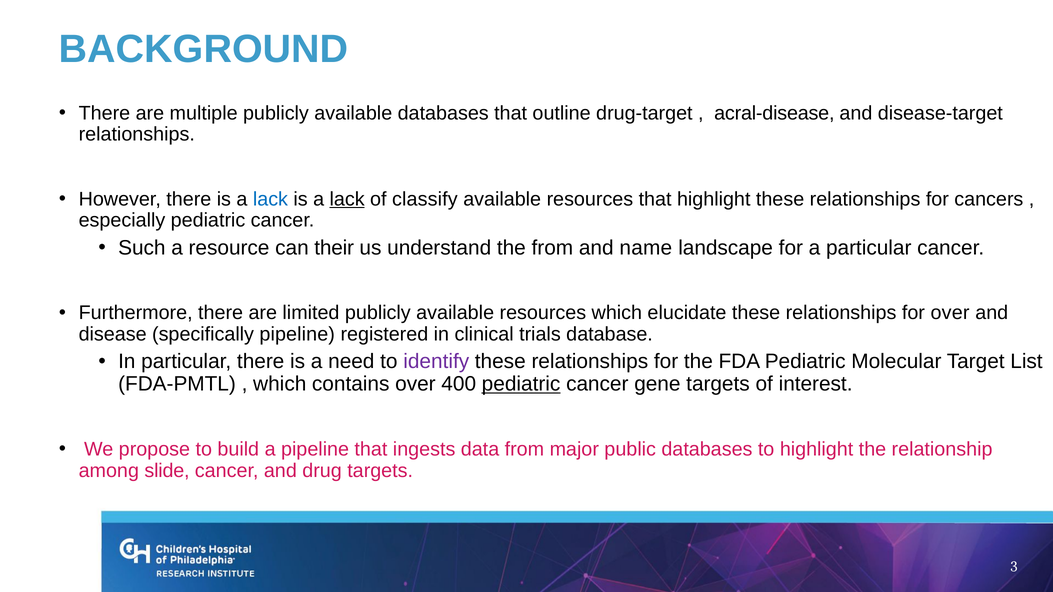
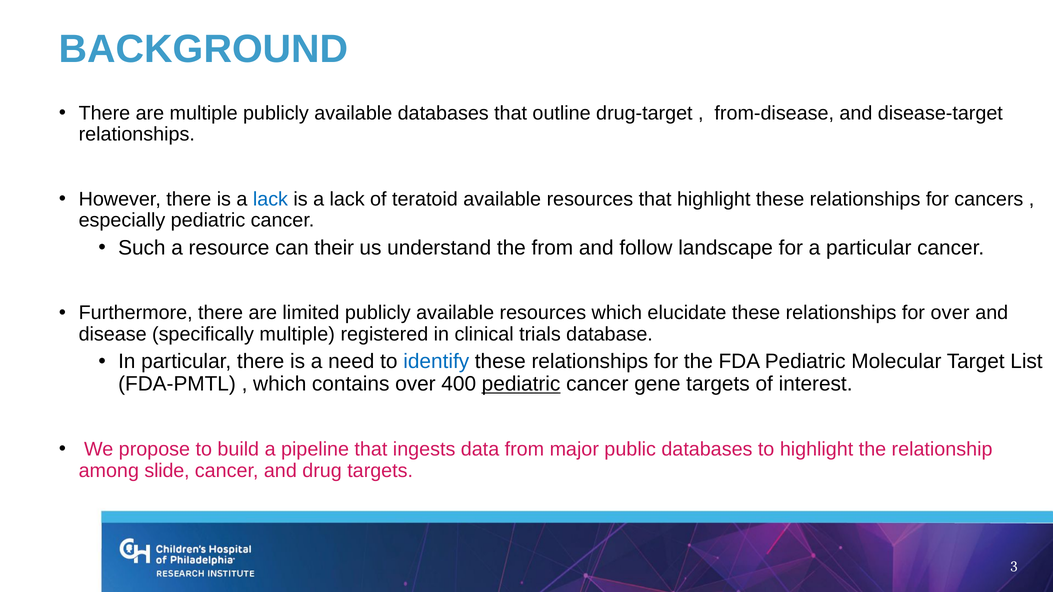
acral-disease: acral-disease -> from-disease (774, 113)
lack underline: present -> none (347, 199)
classify: classify -> teratoid (425, 199)
name: name -> follow (646, 248)
specifically pipeline: pipeline -> multiple (297, 334)
identify colour: purple -> blue (436, 362)
